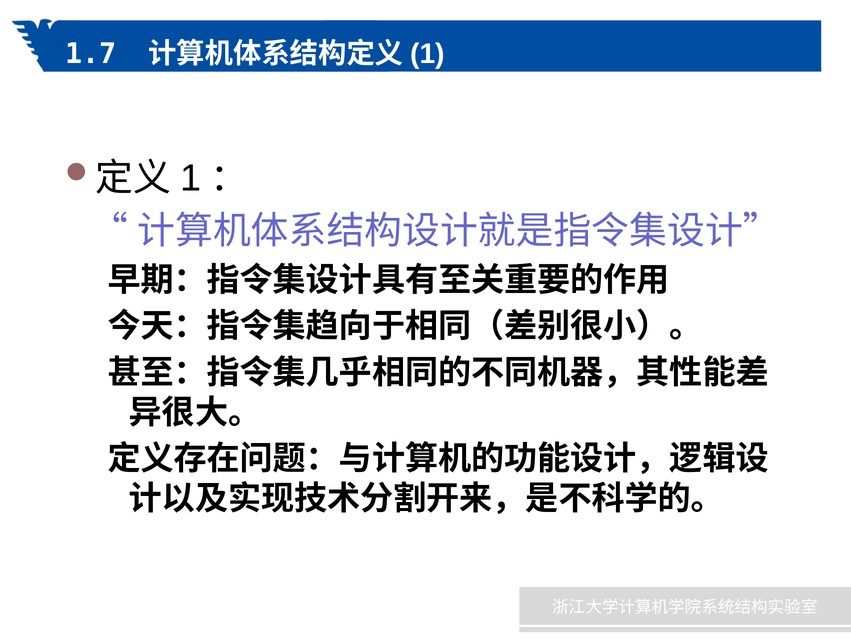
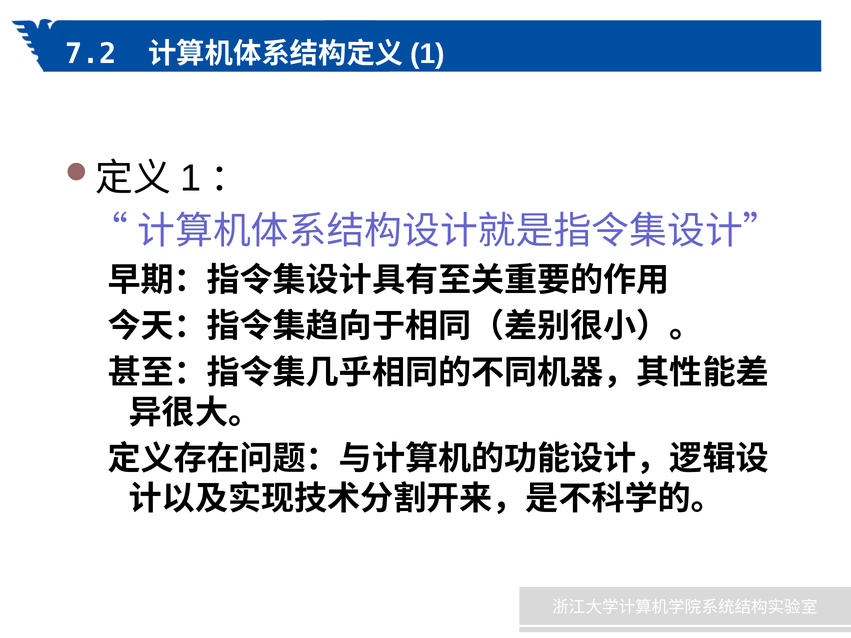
1.7: 1.7 -> 7.2 (91, 54)
